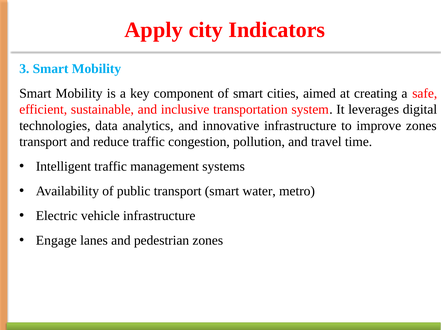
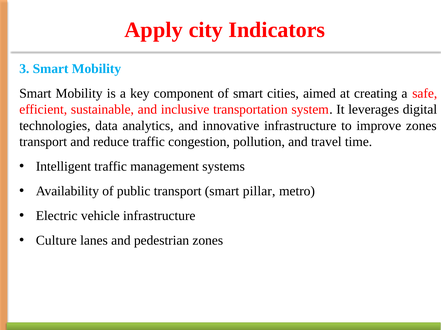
water: water -> pillar (259, 192)
Engage: Engage -> Culture (56, 241)
